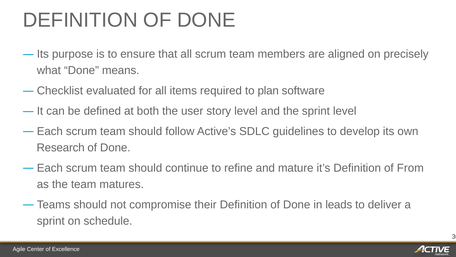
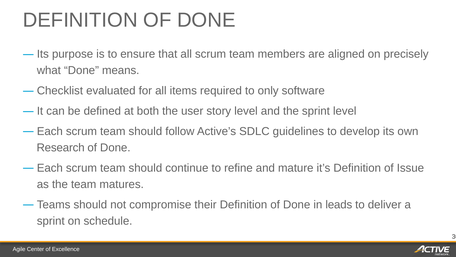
plan: plan -> only (268, 91)
From: From -> Issue (410, 168)
